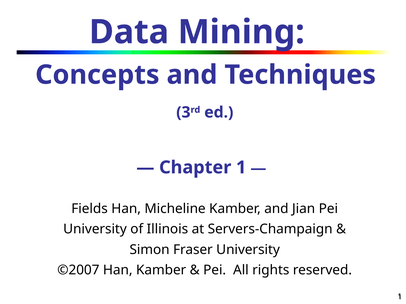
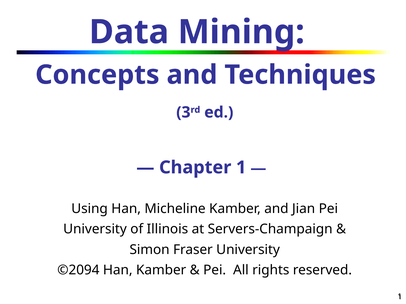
Fields: Fields -> Using (90, 209)
©2007: ©2007 -> ©2094 (78, 271)
